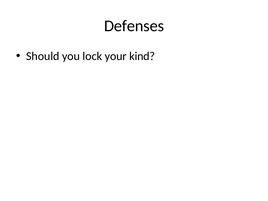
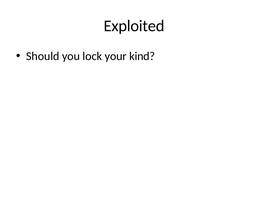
Defenses: Defenses -> Exploited (134, 26)
